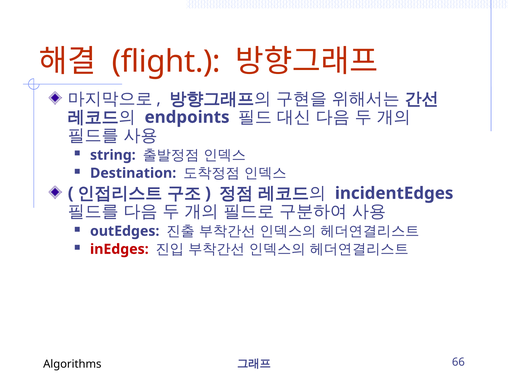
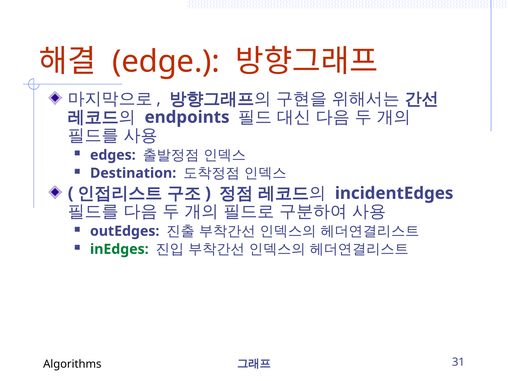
flight: flight -> edge (166, 61)
string: string -> edges (113, 155)
inEdges colour: red -> green (119, 249)
66: 66 -> 31 (458, 362)
